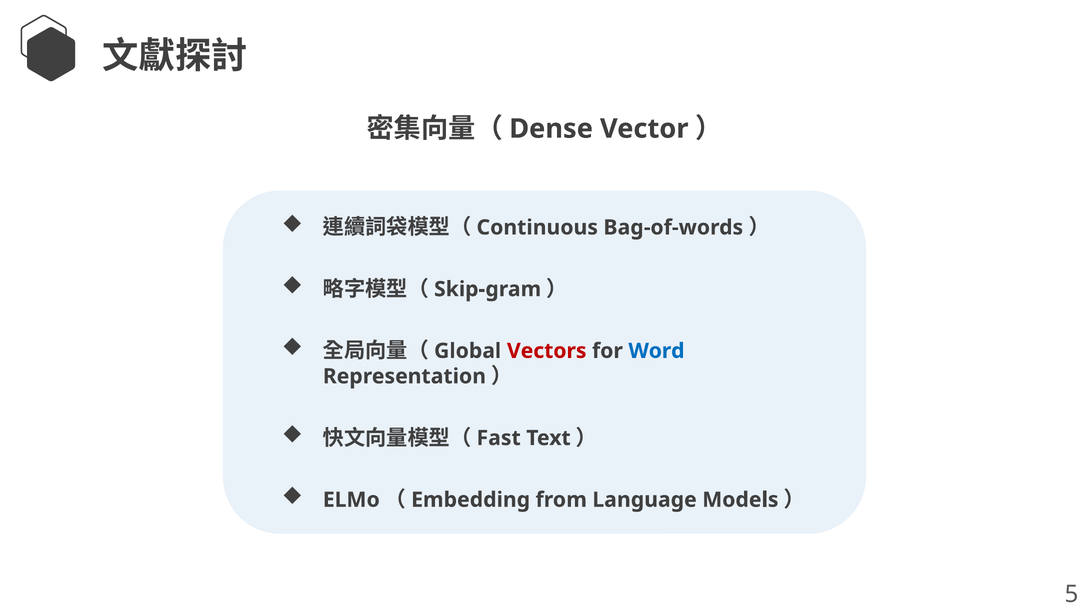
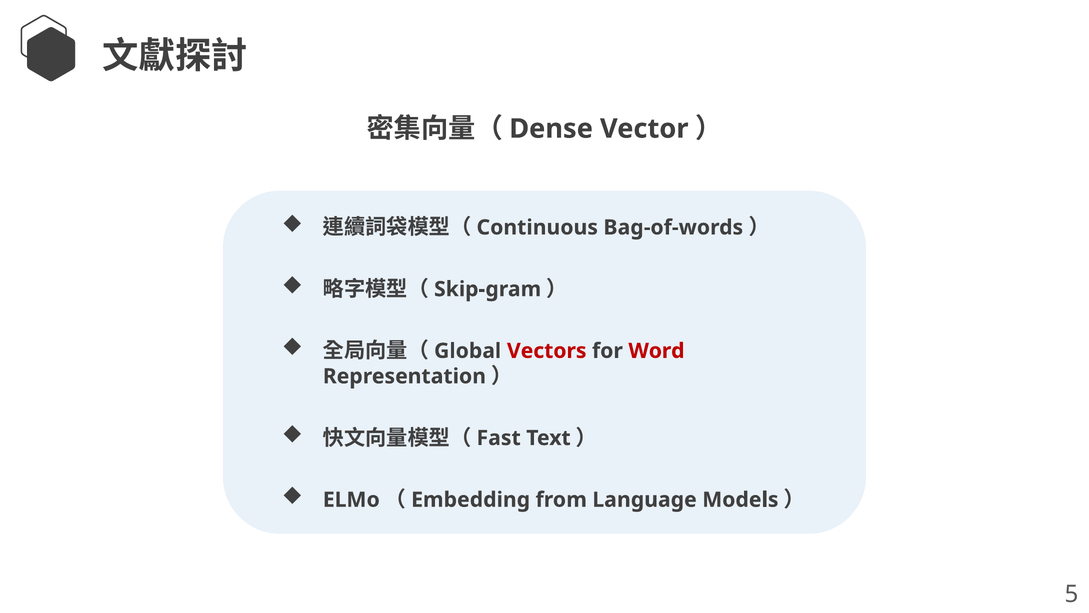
Word colour: blue -> red (656, 351)
